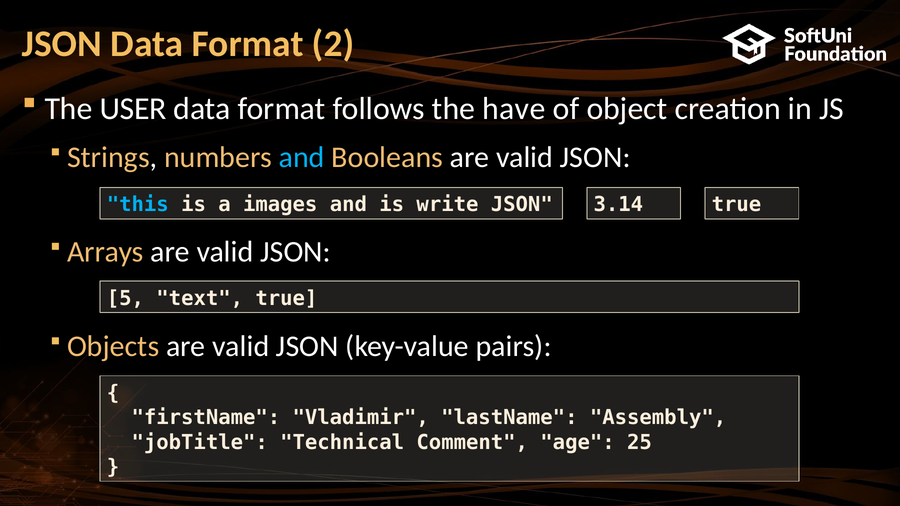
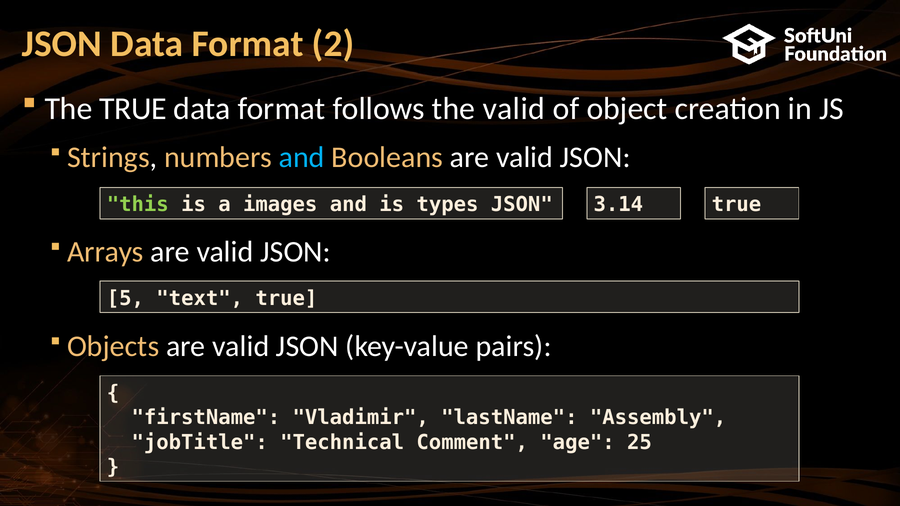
The USER: USER -> TRUE (133, 109)
the have: have -> valid (514, 109)
this colour: light blue -> light green (138, 205)
write: write -> types (448, 205)
